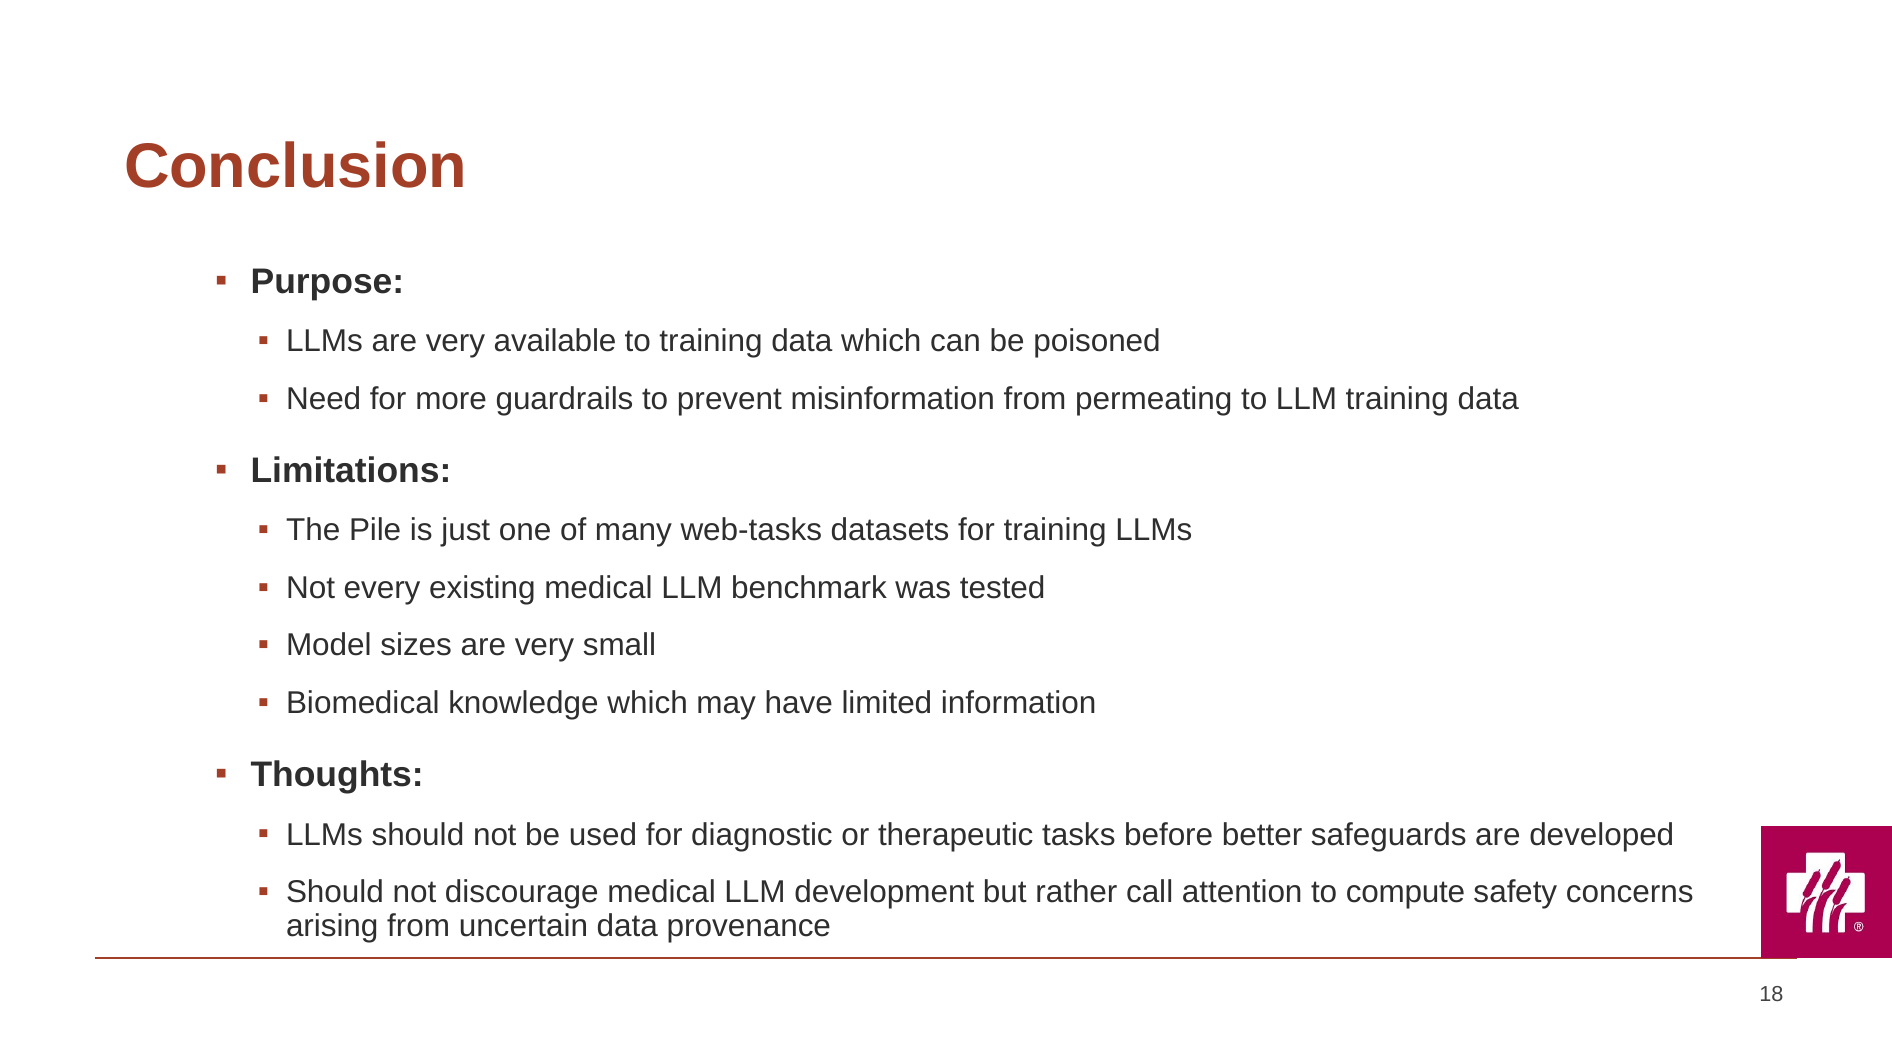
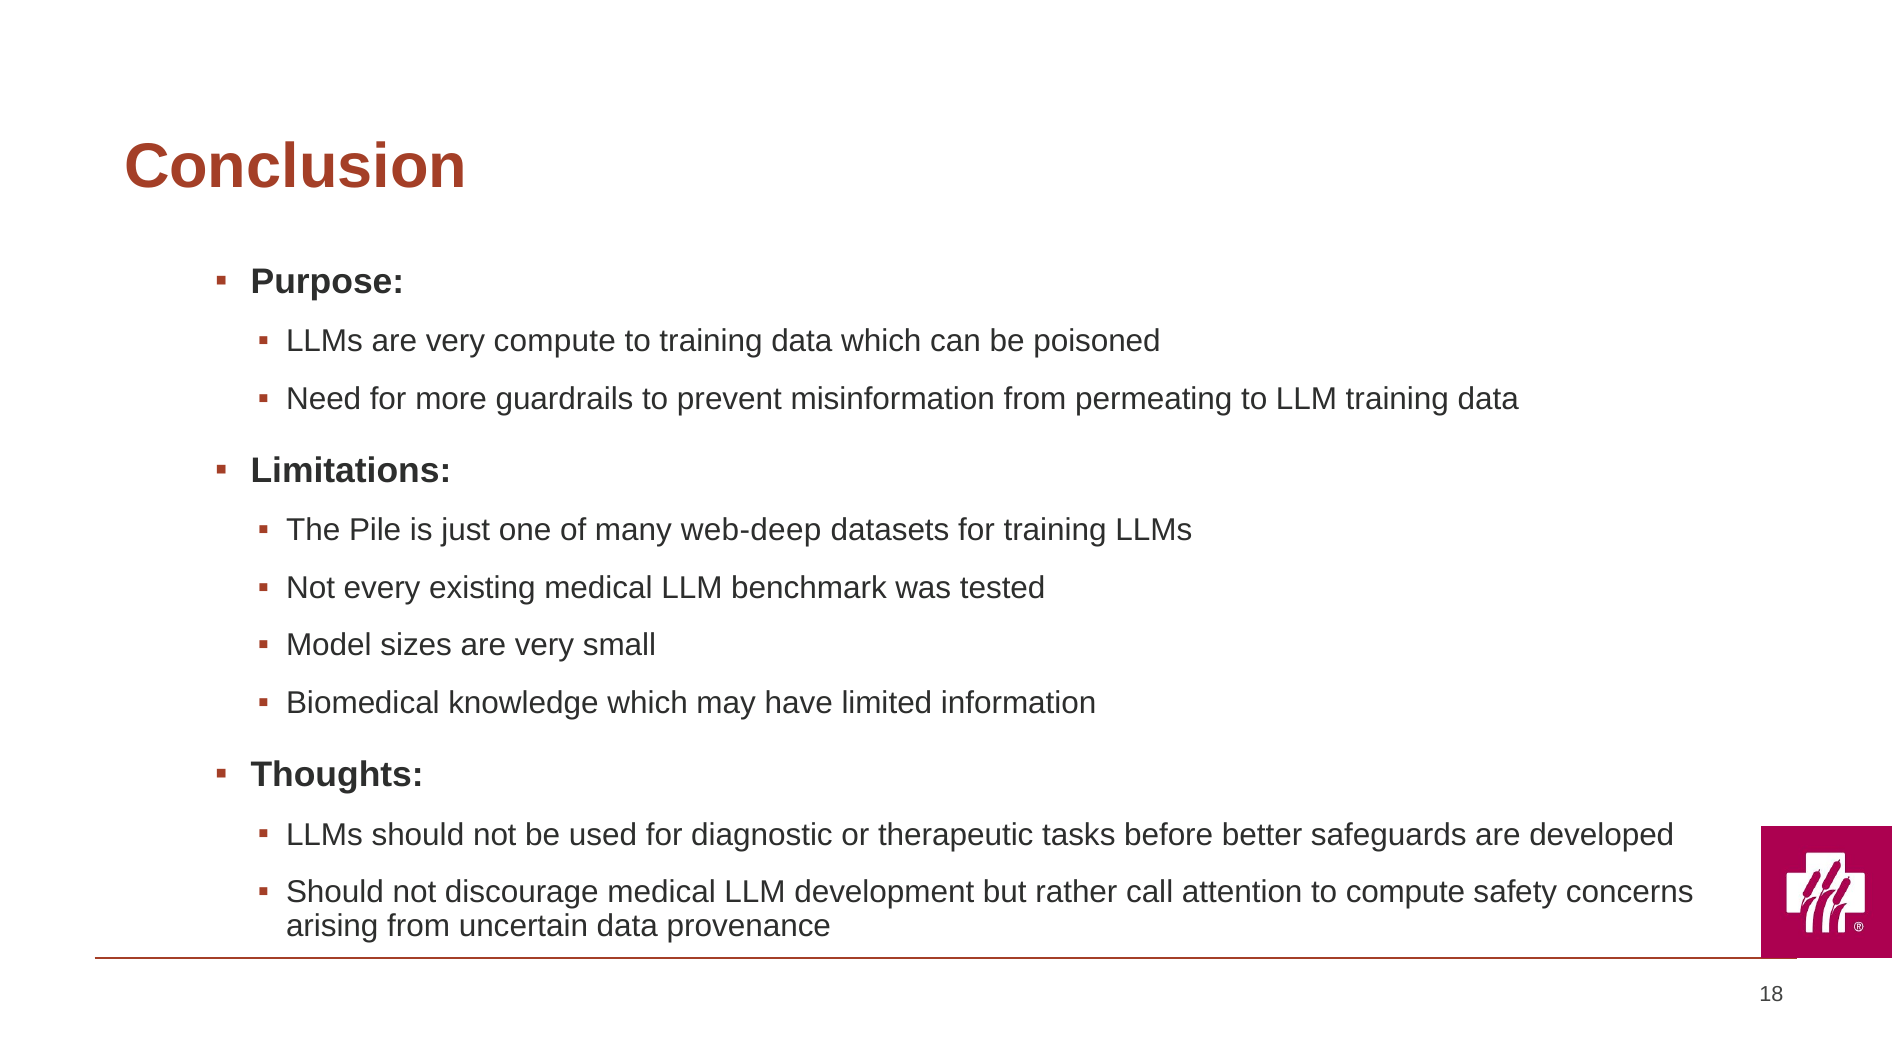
very available: available -> compute (555, 341)
web-tasks: web-tasks -> web-deep (751, 530)
